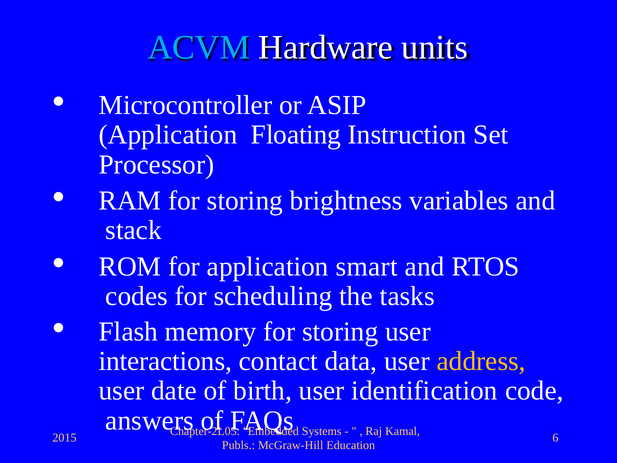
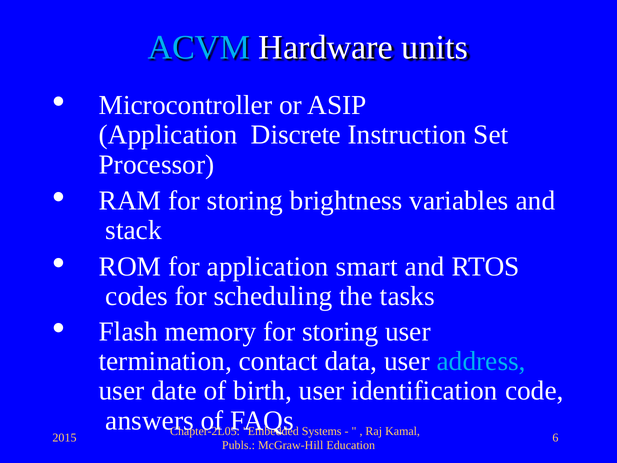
Floating: Floating -> Discrete (296, 135)
interactions: interactions -> termination (165, 361)
address colour: yellow -> light blue (481, 361)
